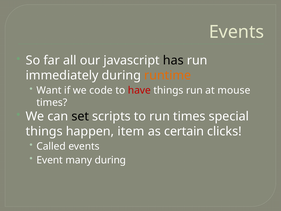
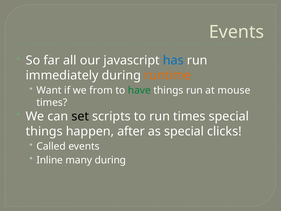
has colour: black -> blue (173, 60)
code: code -> from (101, 90)
have colour: red -> green (139, 90)
item: item -> after (131, 131)
as certain: certain -> special (184, 131)
Event: Event -> Inline (50, 160)
